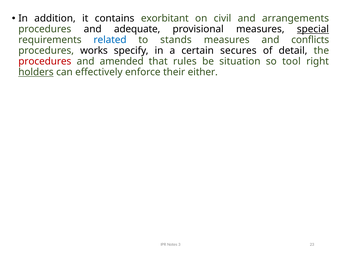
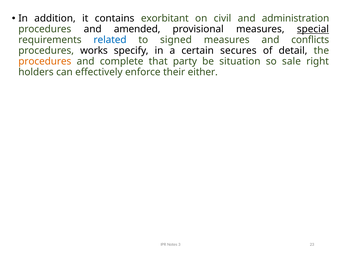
arrangements: arrangements -> administration (296, 18)
adequate: adequate -> amended (137, 29)
stands: stands -> signed (176, 40)
procedures colour: red -> orange (45, 61)
amended: amended -> complete (122, 61)
rules: rules -> party (185, 61)
tool: tool -> sale (291, 61)
holders underline: present -> none (36, 72)
